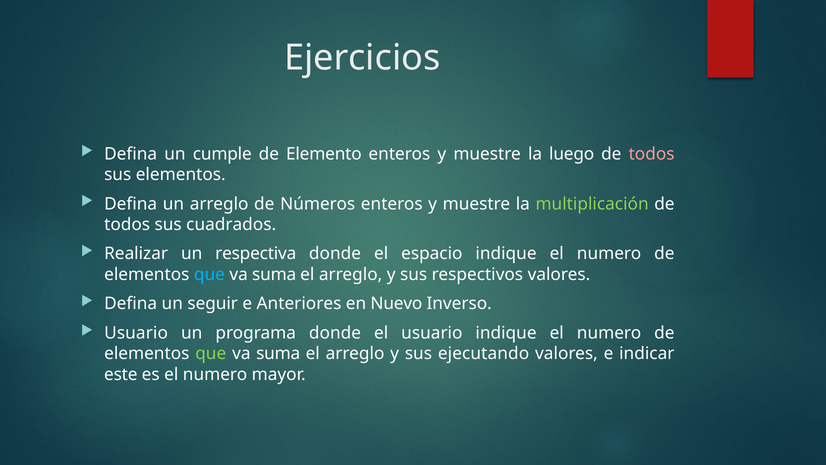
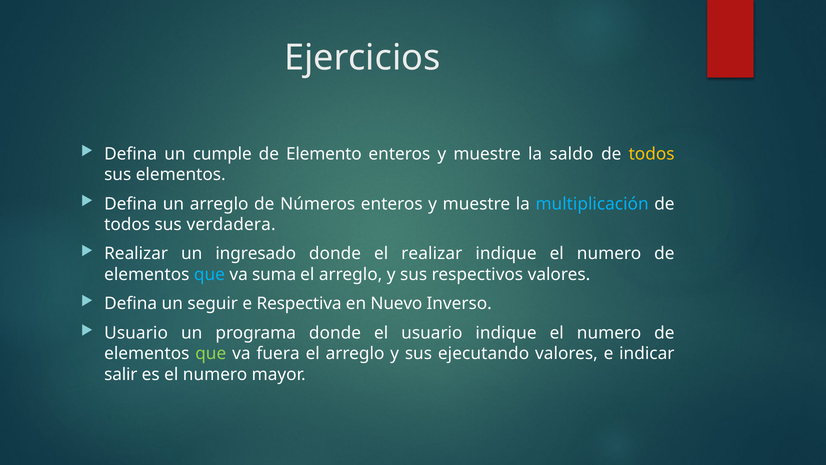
luego: luego -> saldo (571, 154)
todos colour: pink -> yellow (652, 154)
multiplicación colour: light green -> light blue (592, 204)
cuadrados: cuadrados -> verdadera (231, 224)
respectiva: respectiva -> ingresado (256, 254)
el espacio: espacio -> realizar (432, 254)
Anteriores: Anteriores -> Respectiva (299, 304)
suma: suma -> fuera (278, 353)
este: este -> salir (121, 374)
